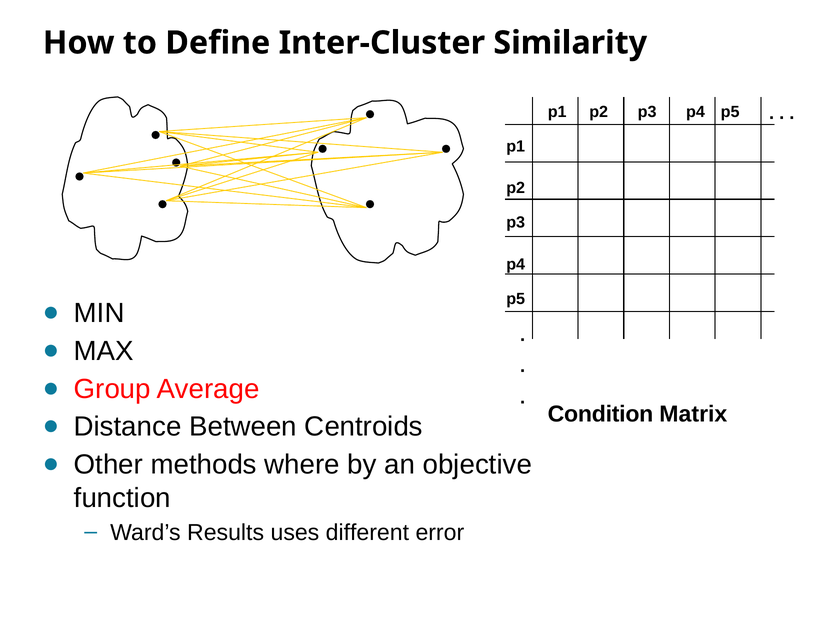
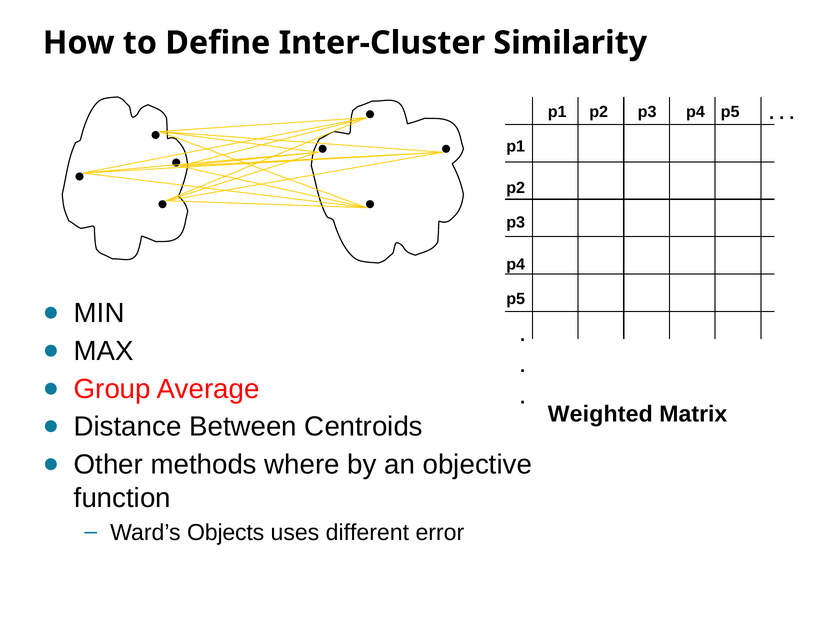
Condition: Condition -> Weighted (600, 414)
Results: Results -> Objects (226, 532)
